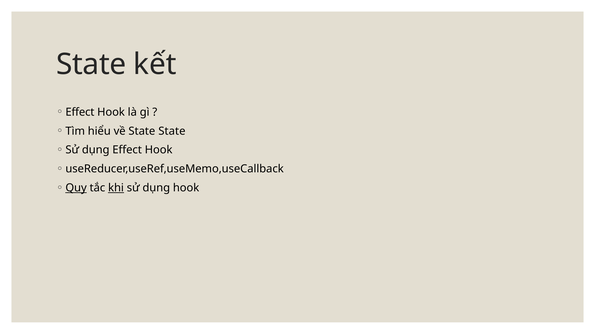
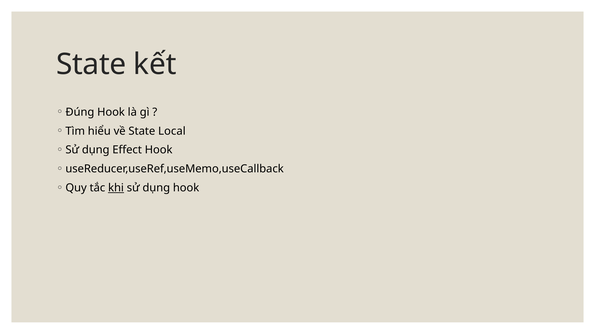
Effect: Effect -> Đúng (80, 112)
State State: State -> Local (172, 131)
Quy underline: present -> none (76, 188)
